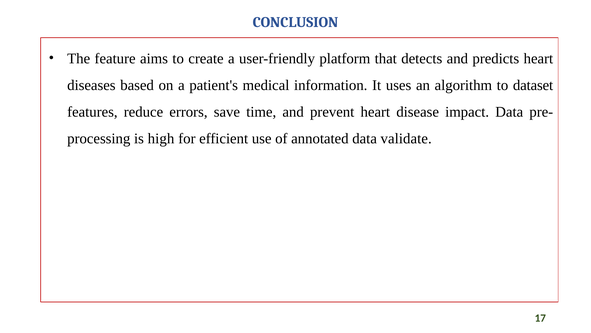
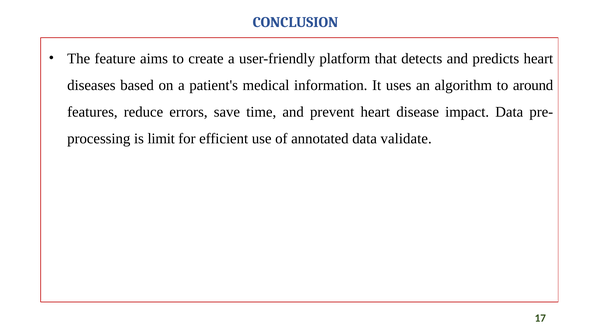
dataset: dataset -> around (533, 85)
high: high -> limit (161, 138)
